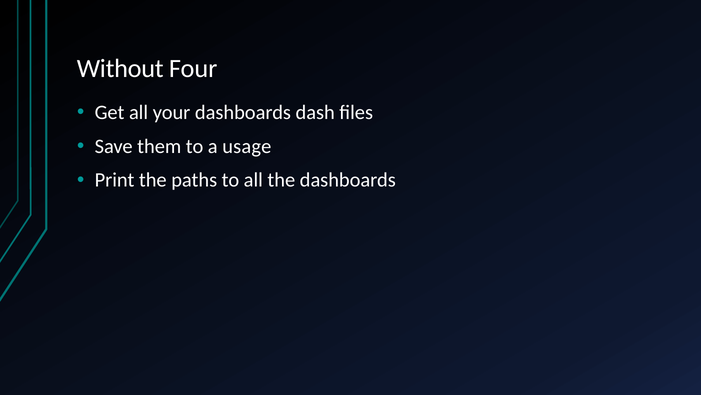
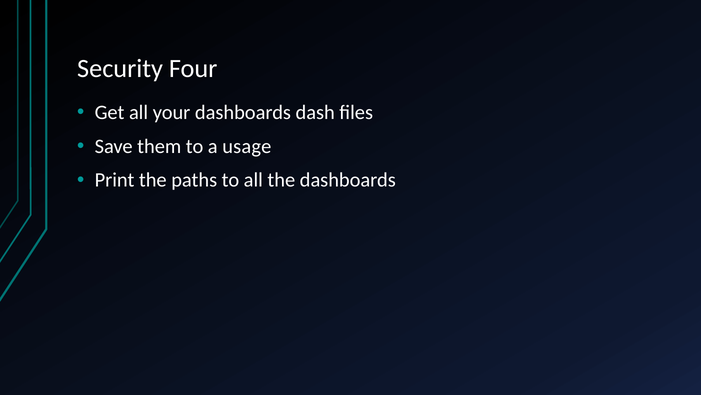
Without: Without -> Security (120, 68)
